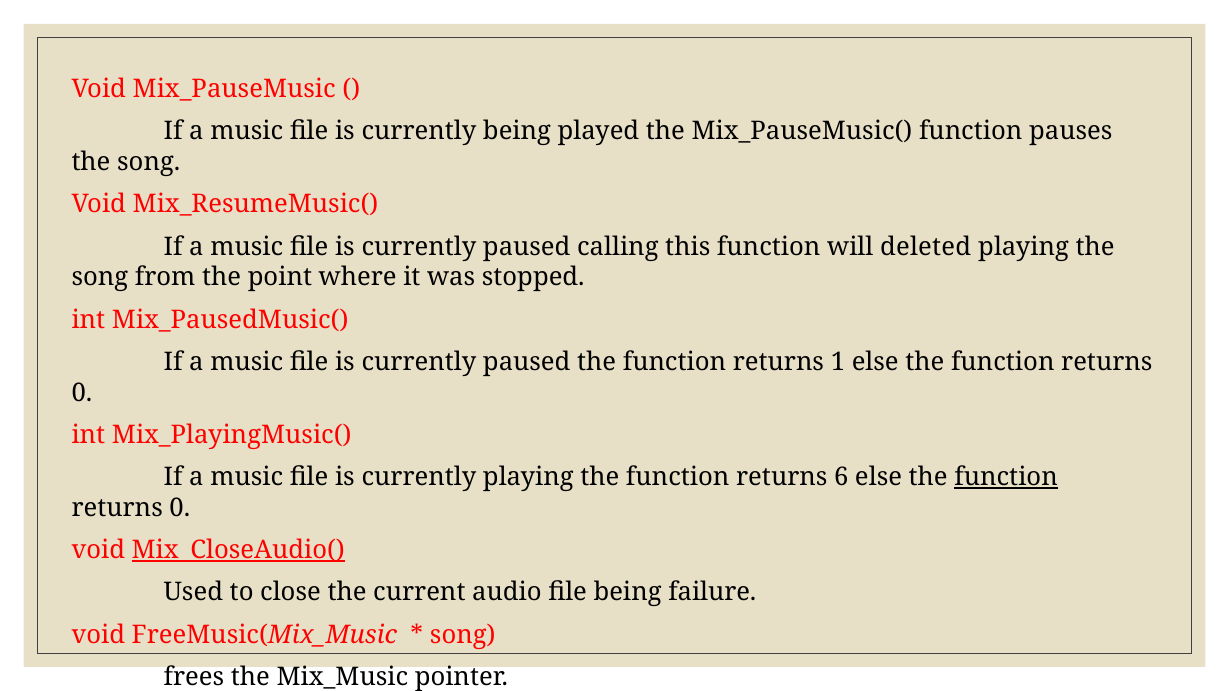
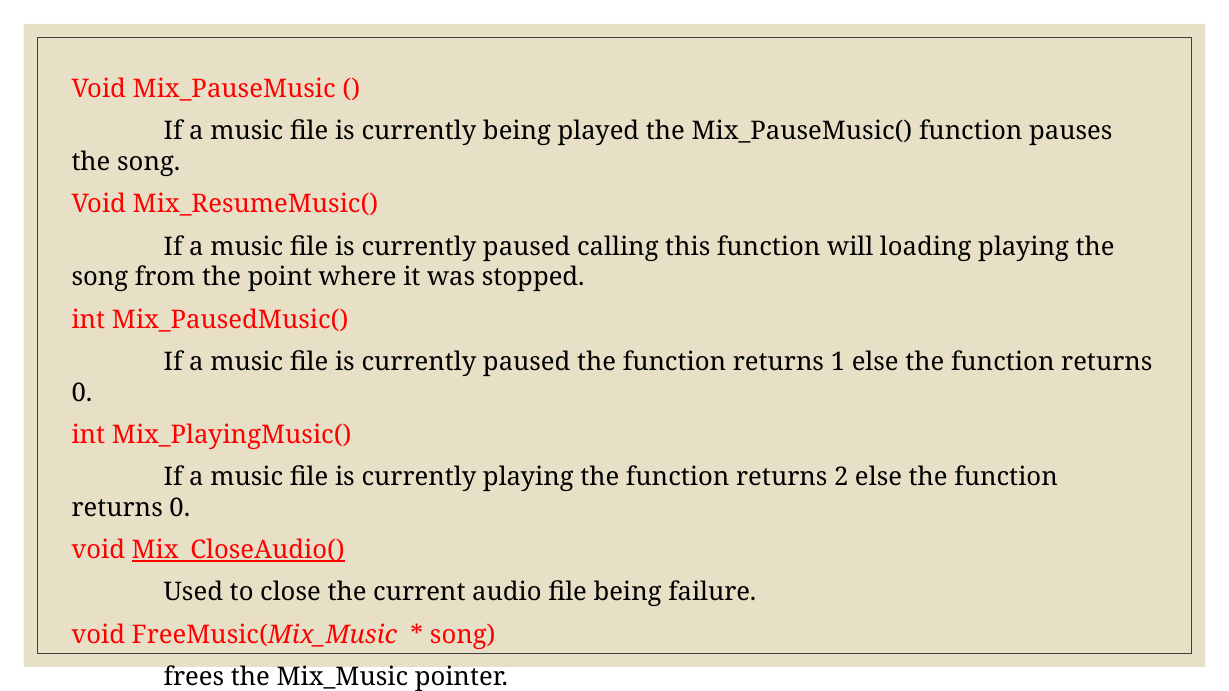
deleted: deleted -> loading (926, 247)
6: 6 -> 2 (841, 477)
function underline: present -> none (1006, 477)
